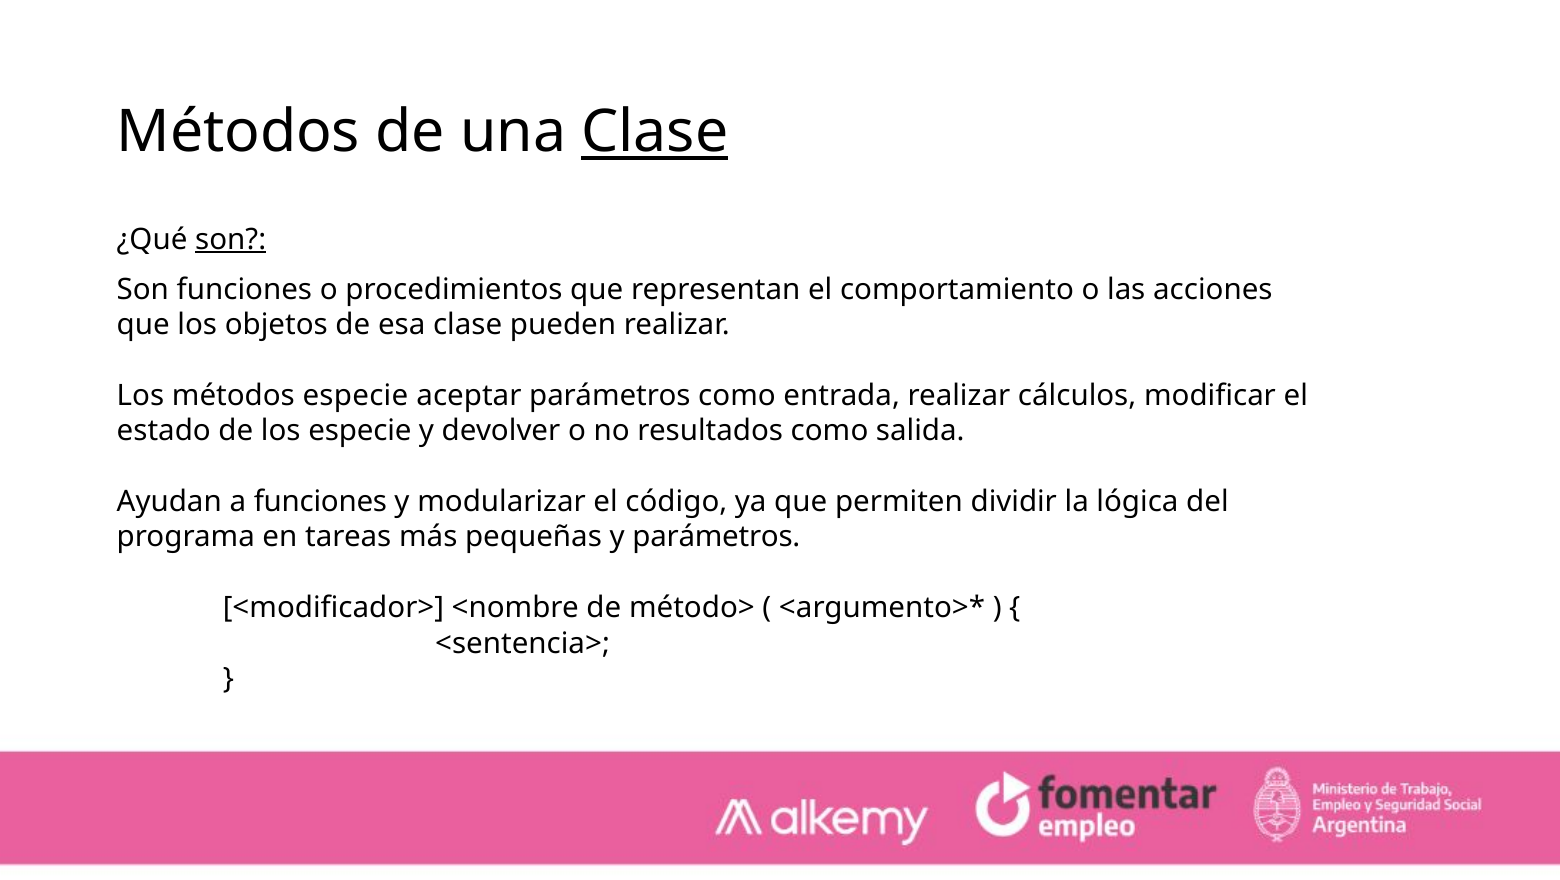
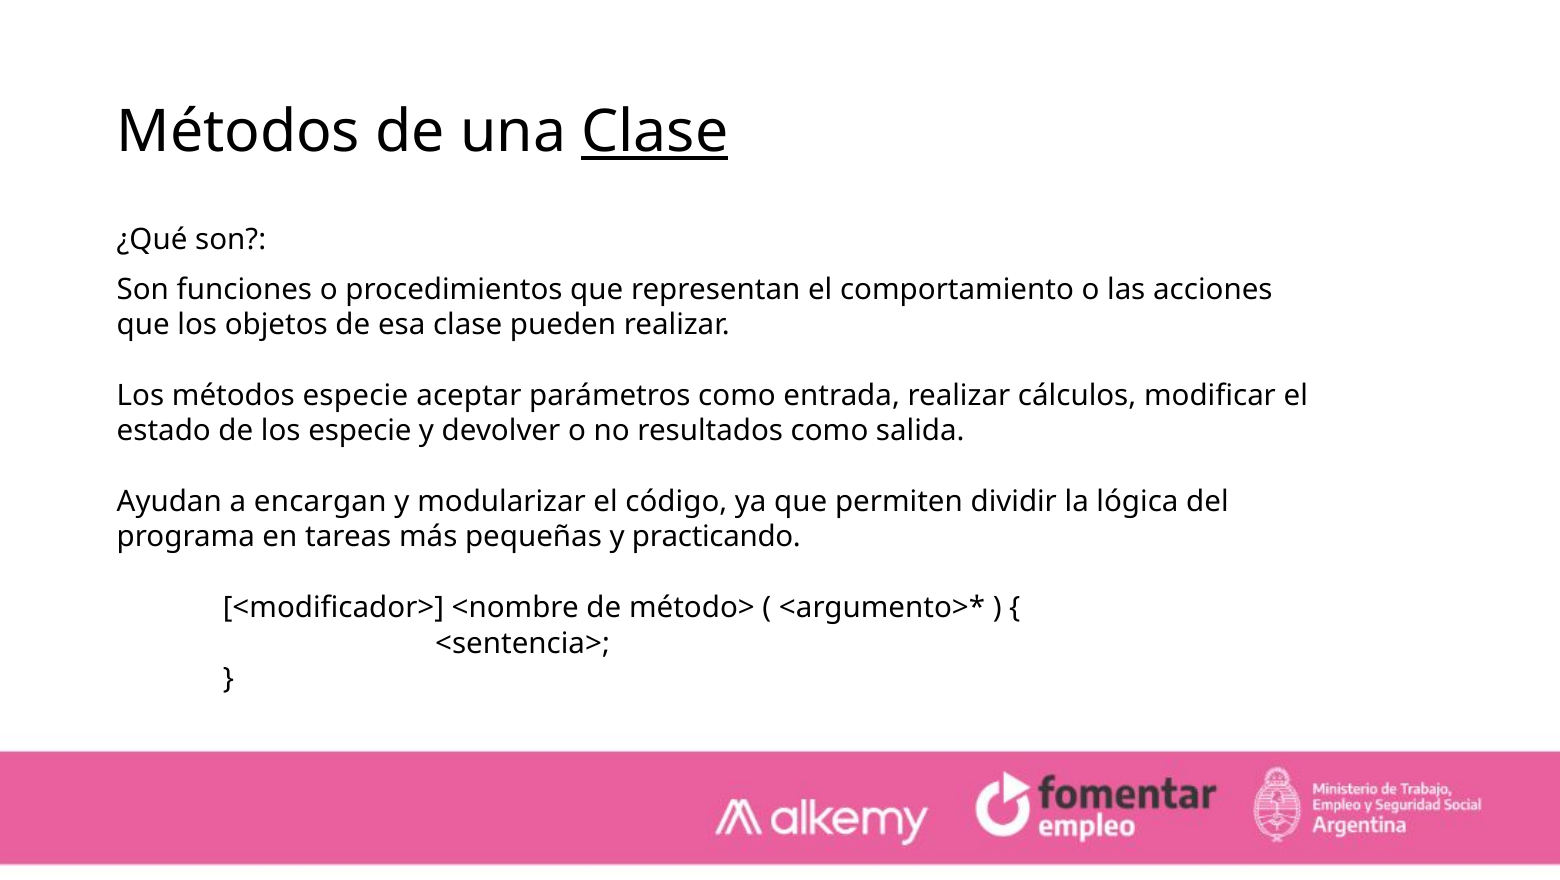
son underline: present -> none (231, 239)
a funciones: funciones -> encargan (320, 502)
y parámetros: parámetros -> practicando (716, 537)
